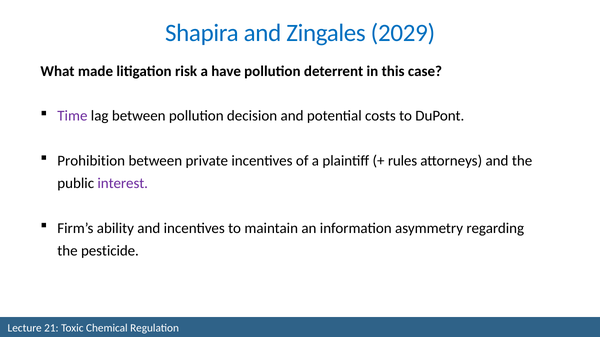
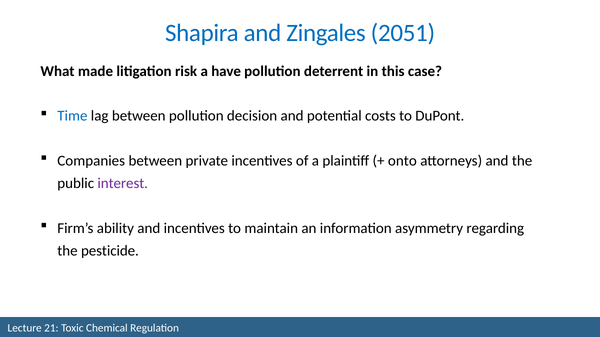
2029: 2029 -> 2051 (403, 33)
Time colour: purple -> blue (72, 116)
Prohibition: Prohibition -> Companies (91, 161)
rules: rules -> onto (402, 161)
